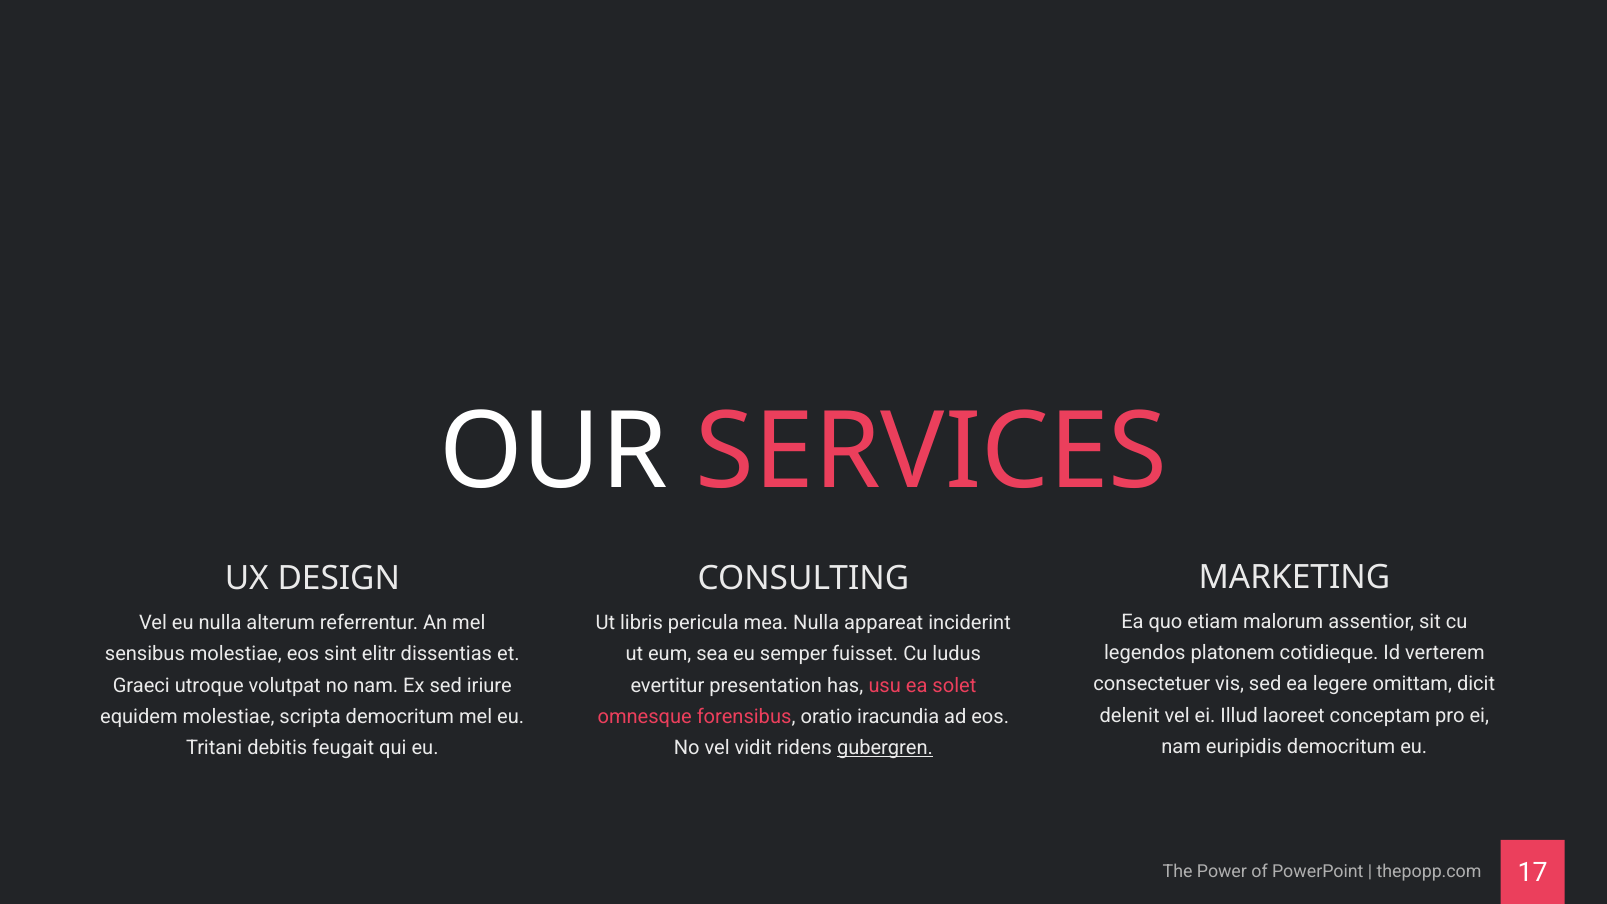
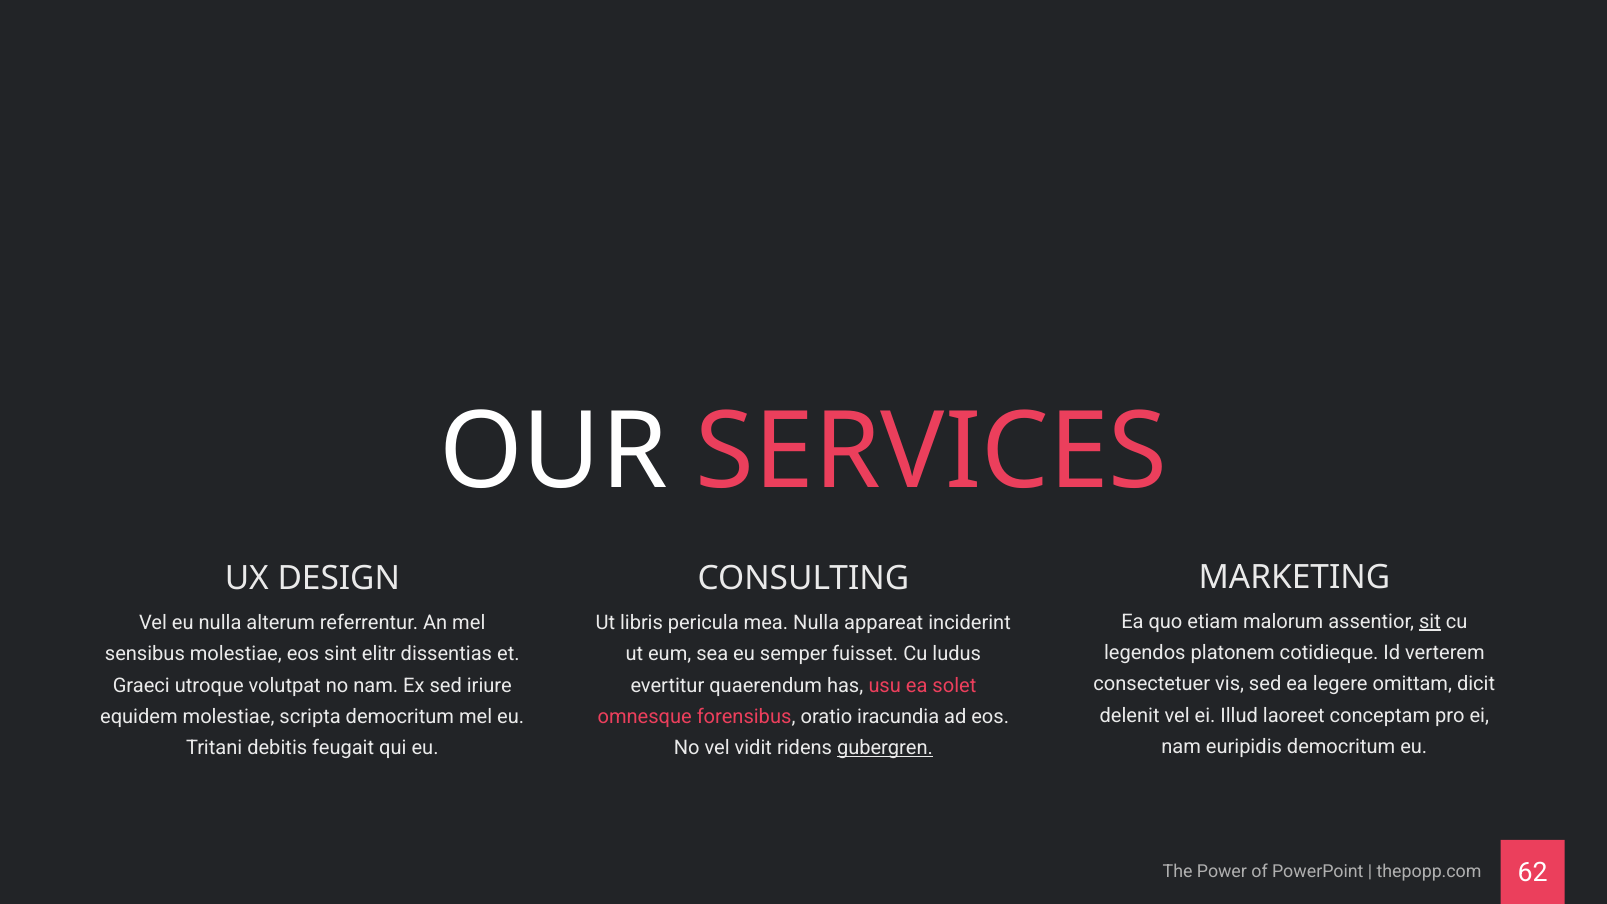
sit underline: none -> present (1430, 621)
presentation: presentation -> quaerendum (766, 685)
17: 17 -> 62 (1533, 872)
